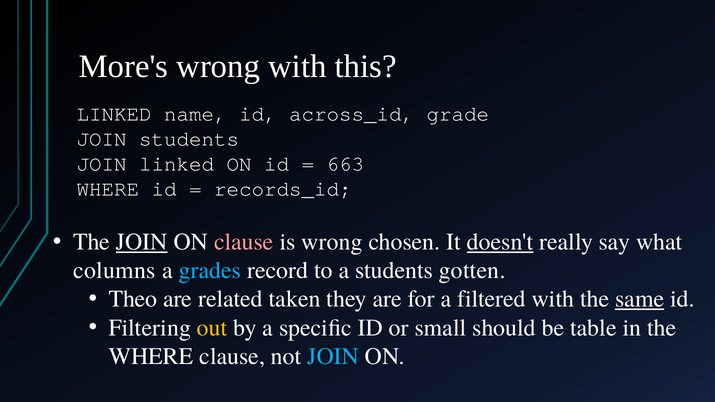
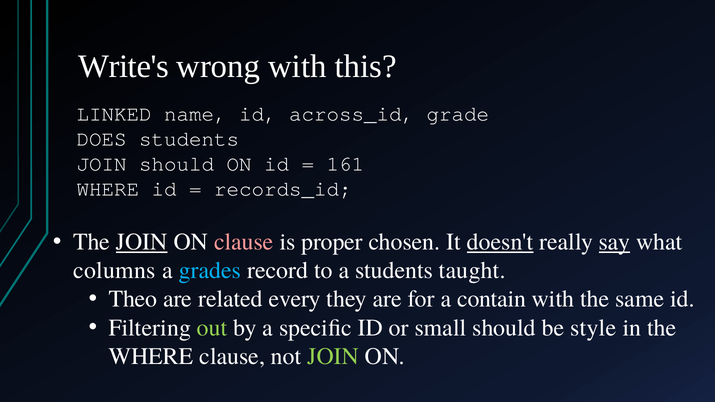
More's: More's -> Write's (124, 66)
JOIN: JOIN -> DOES (102, 139)
JOIN linked: linked -> should (177, 164)
663: 663 -> 161 (345, 164)
is wrong: wrong -> proper (332, 242)
say underline: none -> present (615, 242)
gotten: gotten -> taught (472, 271)
taken: taken -> every (295, 299)
filtered: filtered -> contain (492, 299)
same underline: present -> none (640, 299)
out colour: yellow -> light green (212, 328)
table: table -> style (593, 328)
JOIN colour: light blue -> light green (333, 357)
